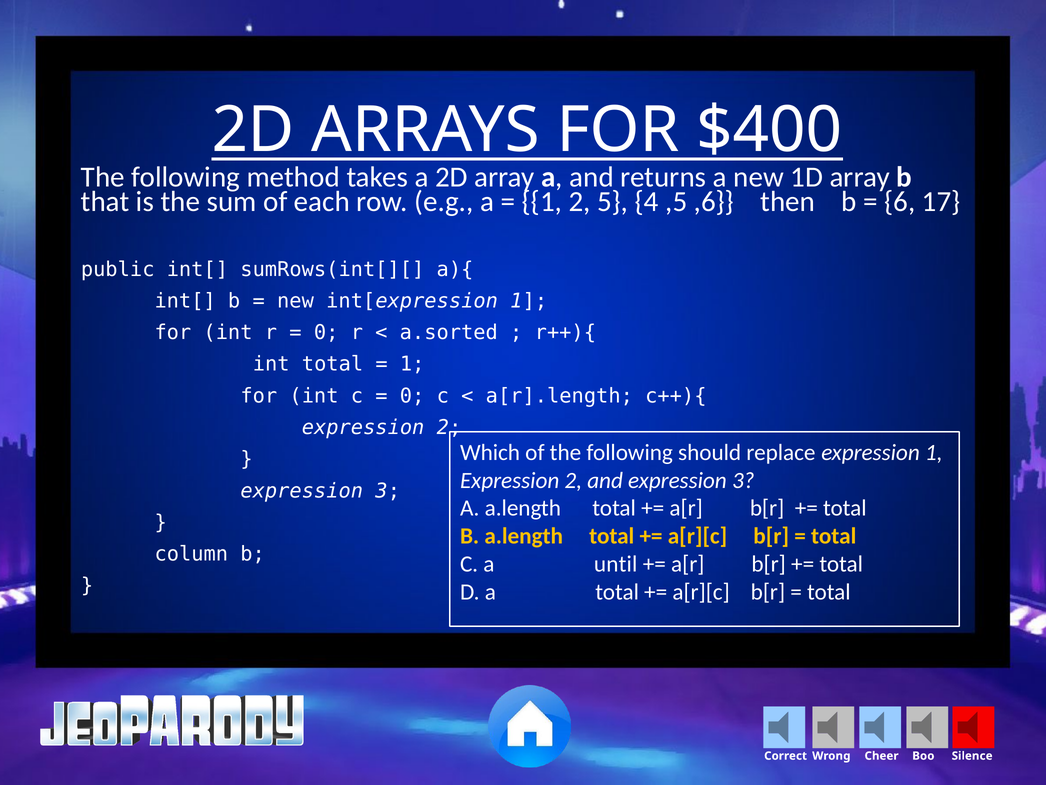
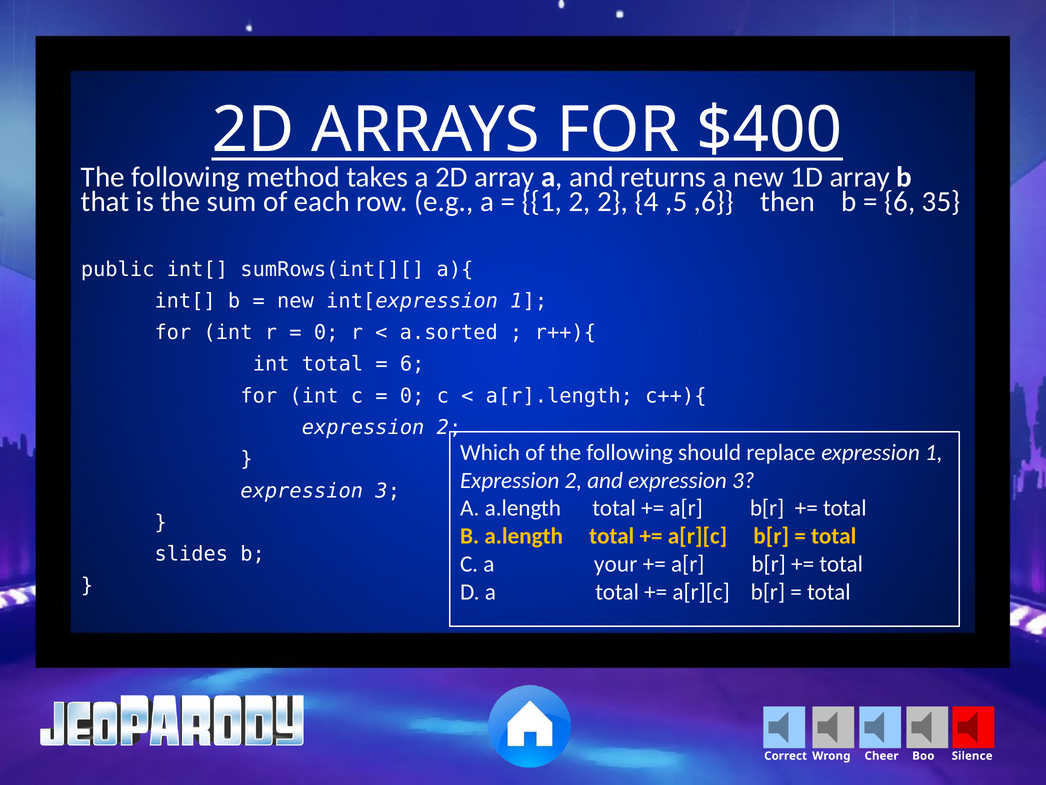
2 5: 5 -> 2 (613, 201)
17: 17 -> 35 (941, 201)
1: 1 -> 6 (412, 364)
column: column -> slides (191, 554)
until: until -> your (616, 564)
